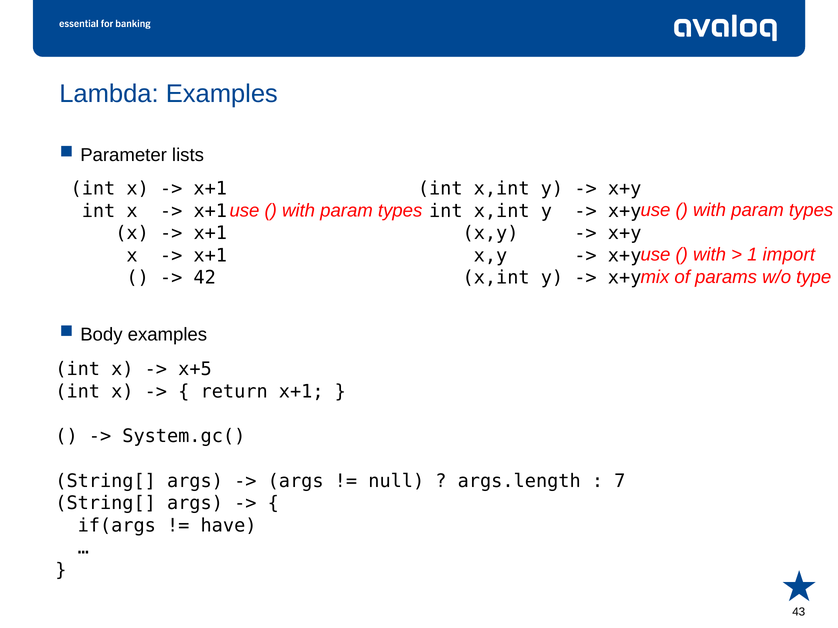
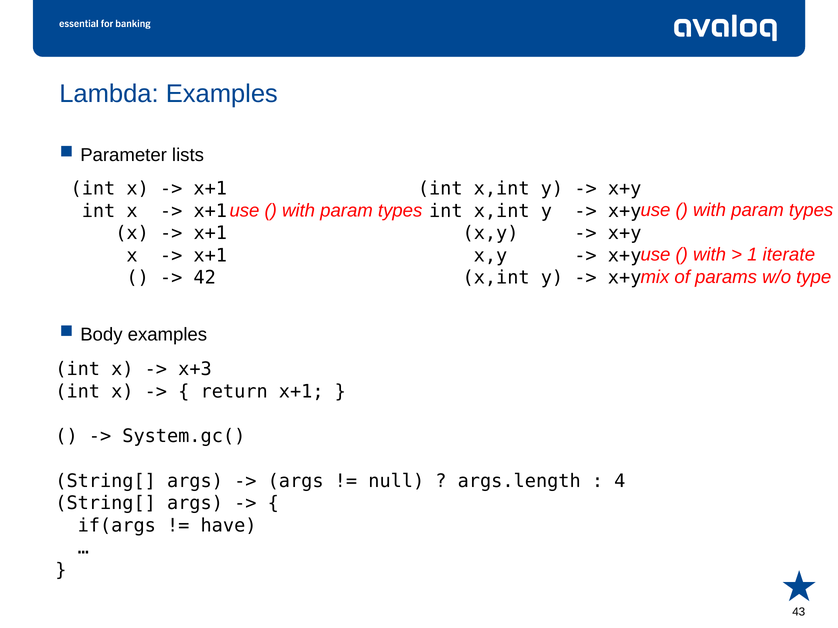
import: import -> iterate (789, 255)
x+5: x+5 -> x+3 (195, 370)
7: 7 -> 4 (620, 481)
